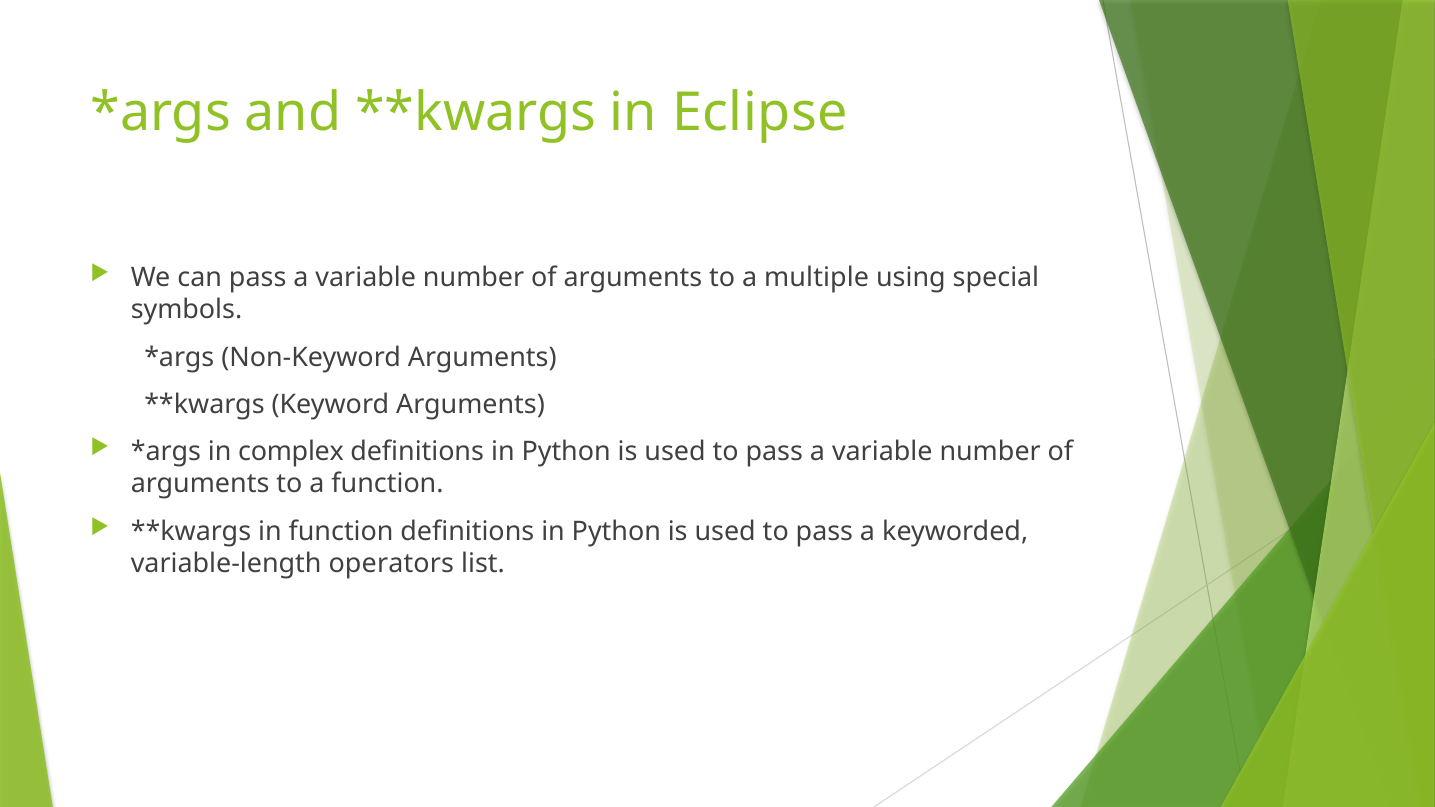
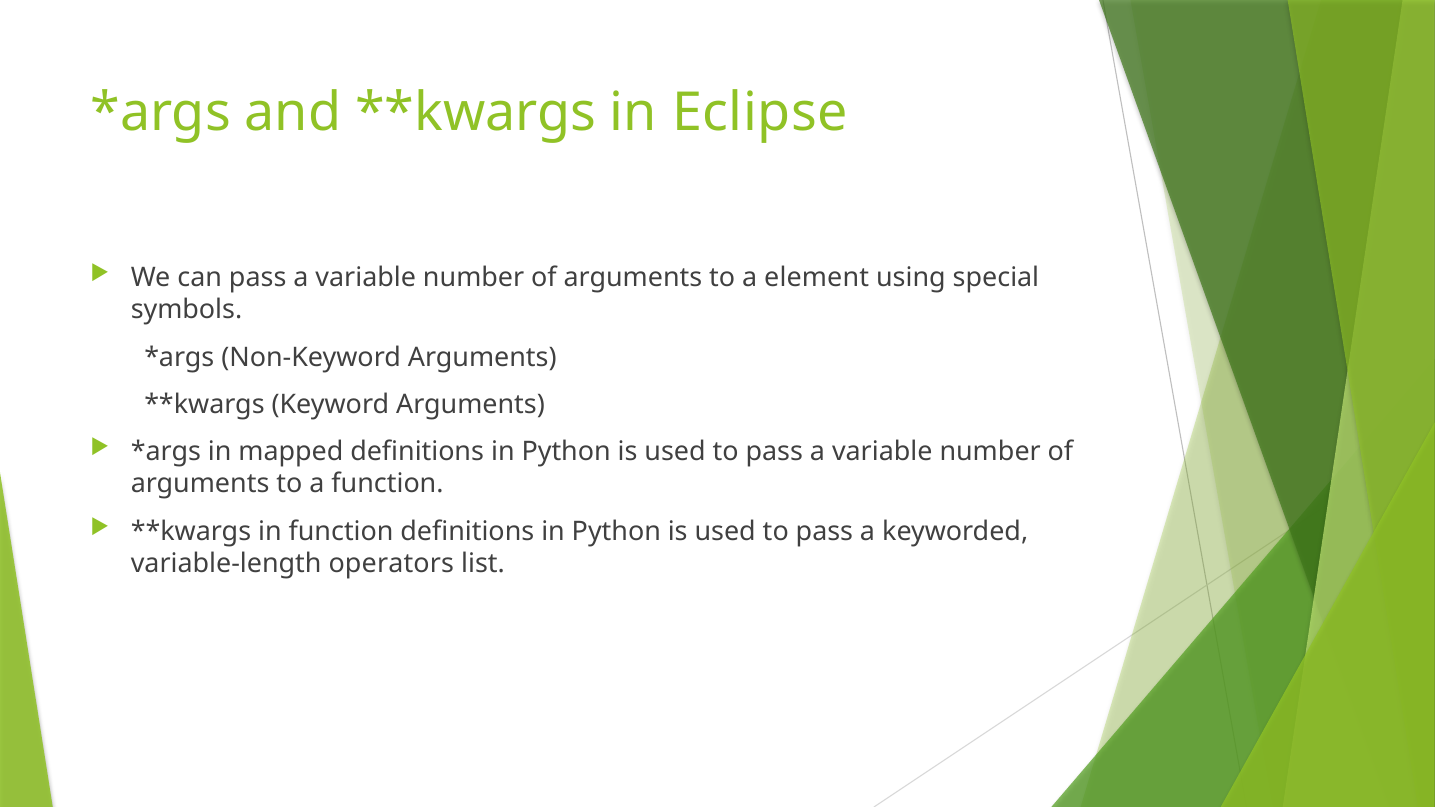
multiple: multiple -> element (817, 278)
complex: complex -> mapped (291, 452)
